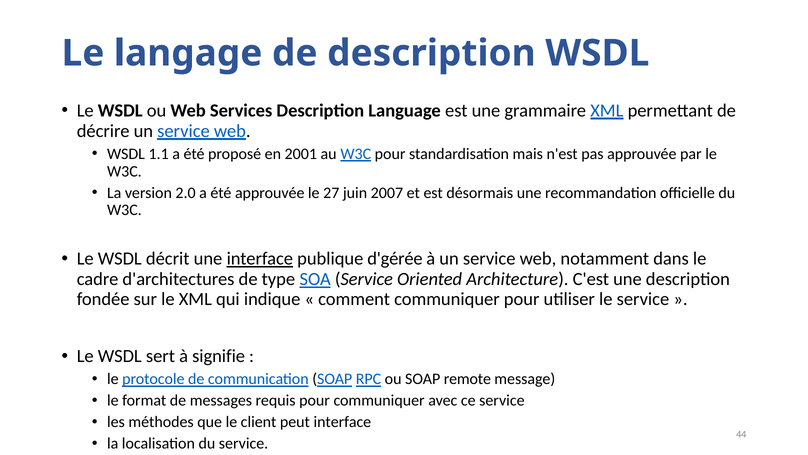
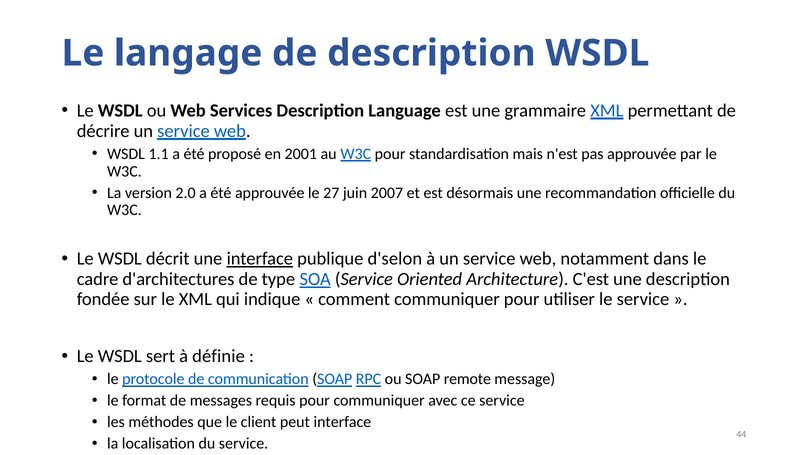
d'gérée: d'gérée -> d'selon (395, 259)
signifie: signifie -> définie (219, 356)
